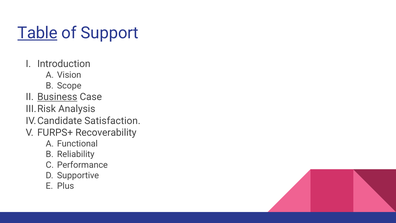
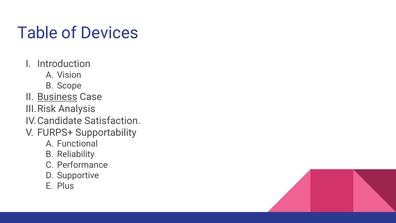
Table underline: present -> none (37, 33)
Support: Support -> Devices (110, 33)
Recoverability: Recoverability -> Supportability (106, 132)
